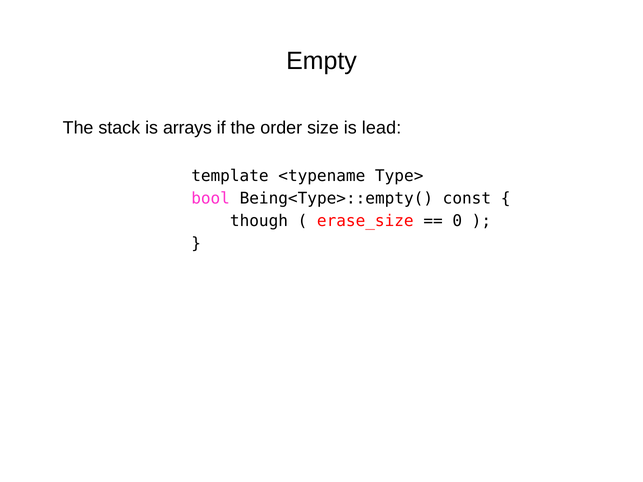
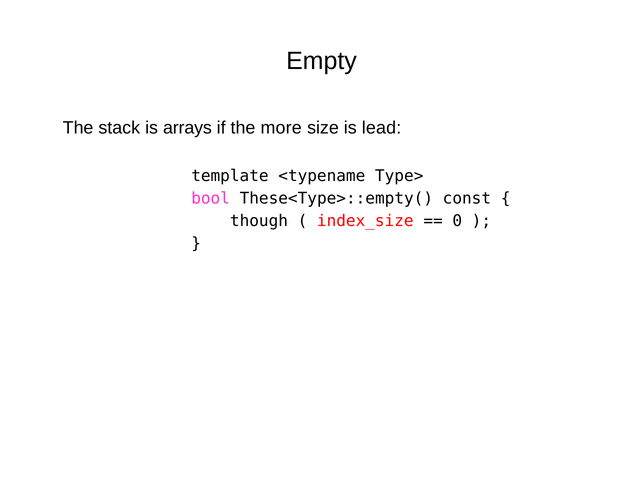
order: order -> more (281, 128)
Being<Type>::empty(: Being<Type>::empty( -> These<Type>::empty( (336, 199)
erase_size: erase_size -> index_size (365, 221)
